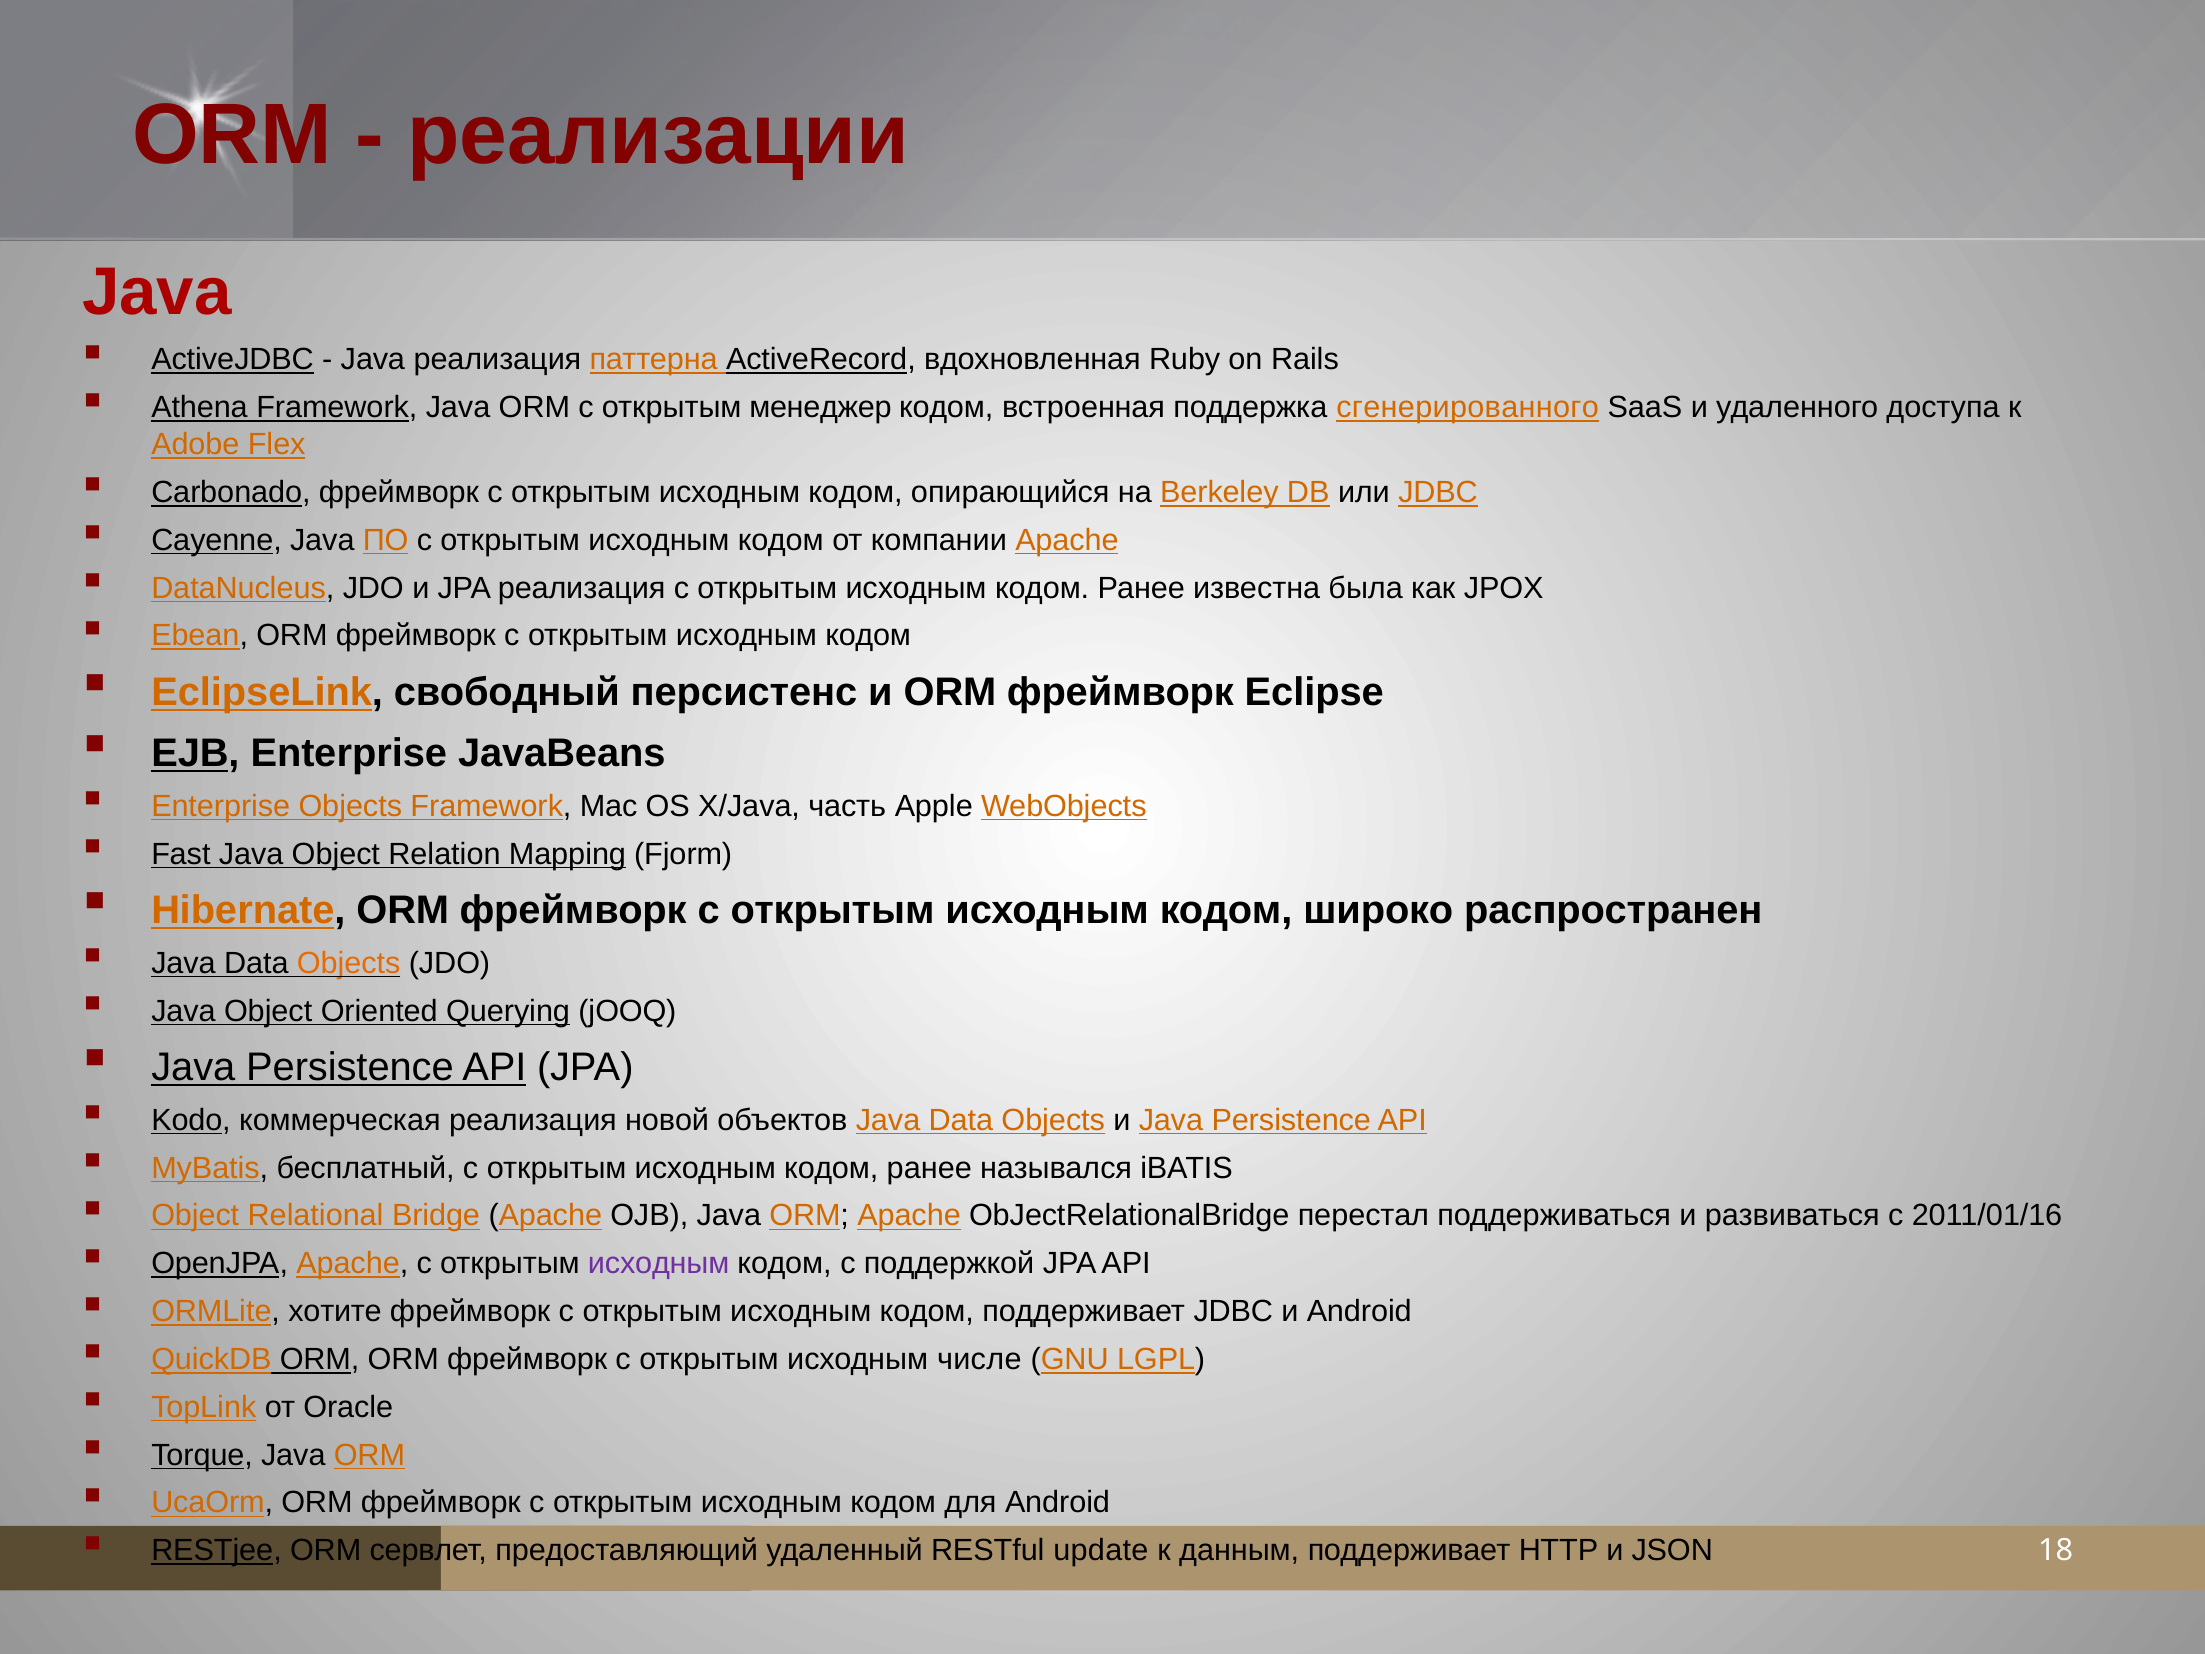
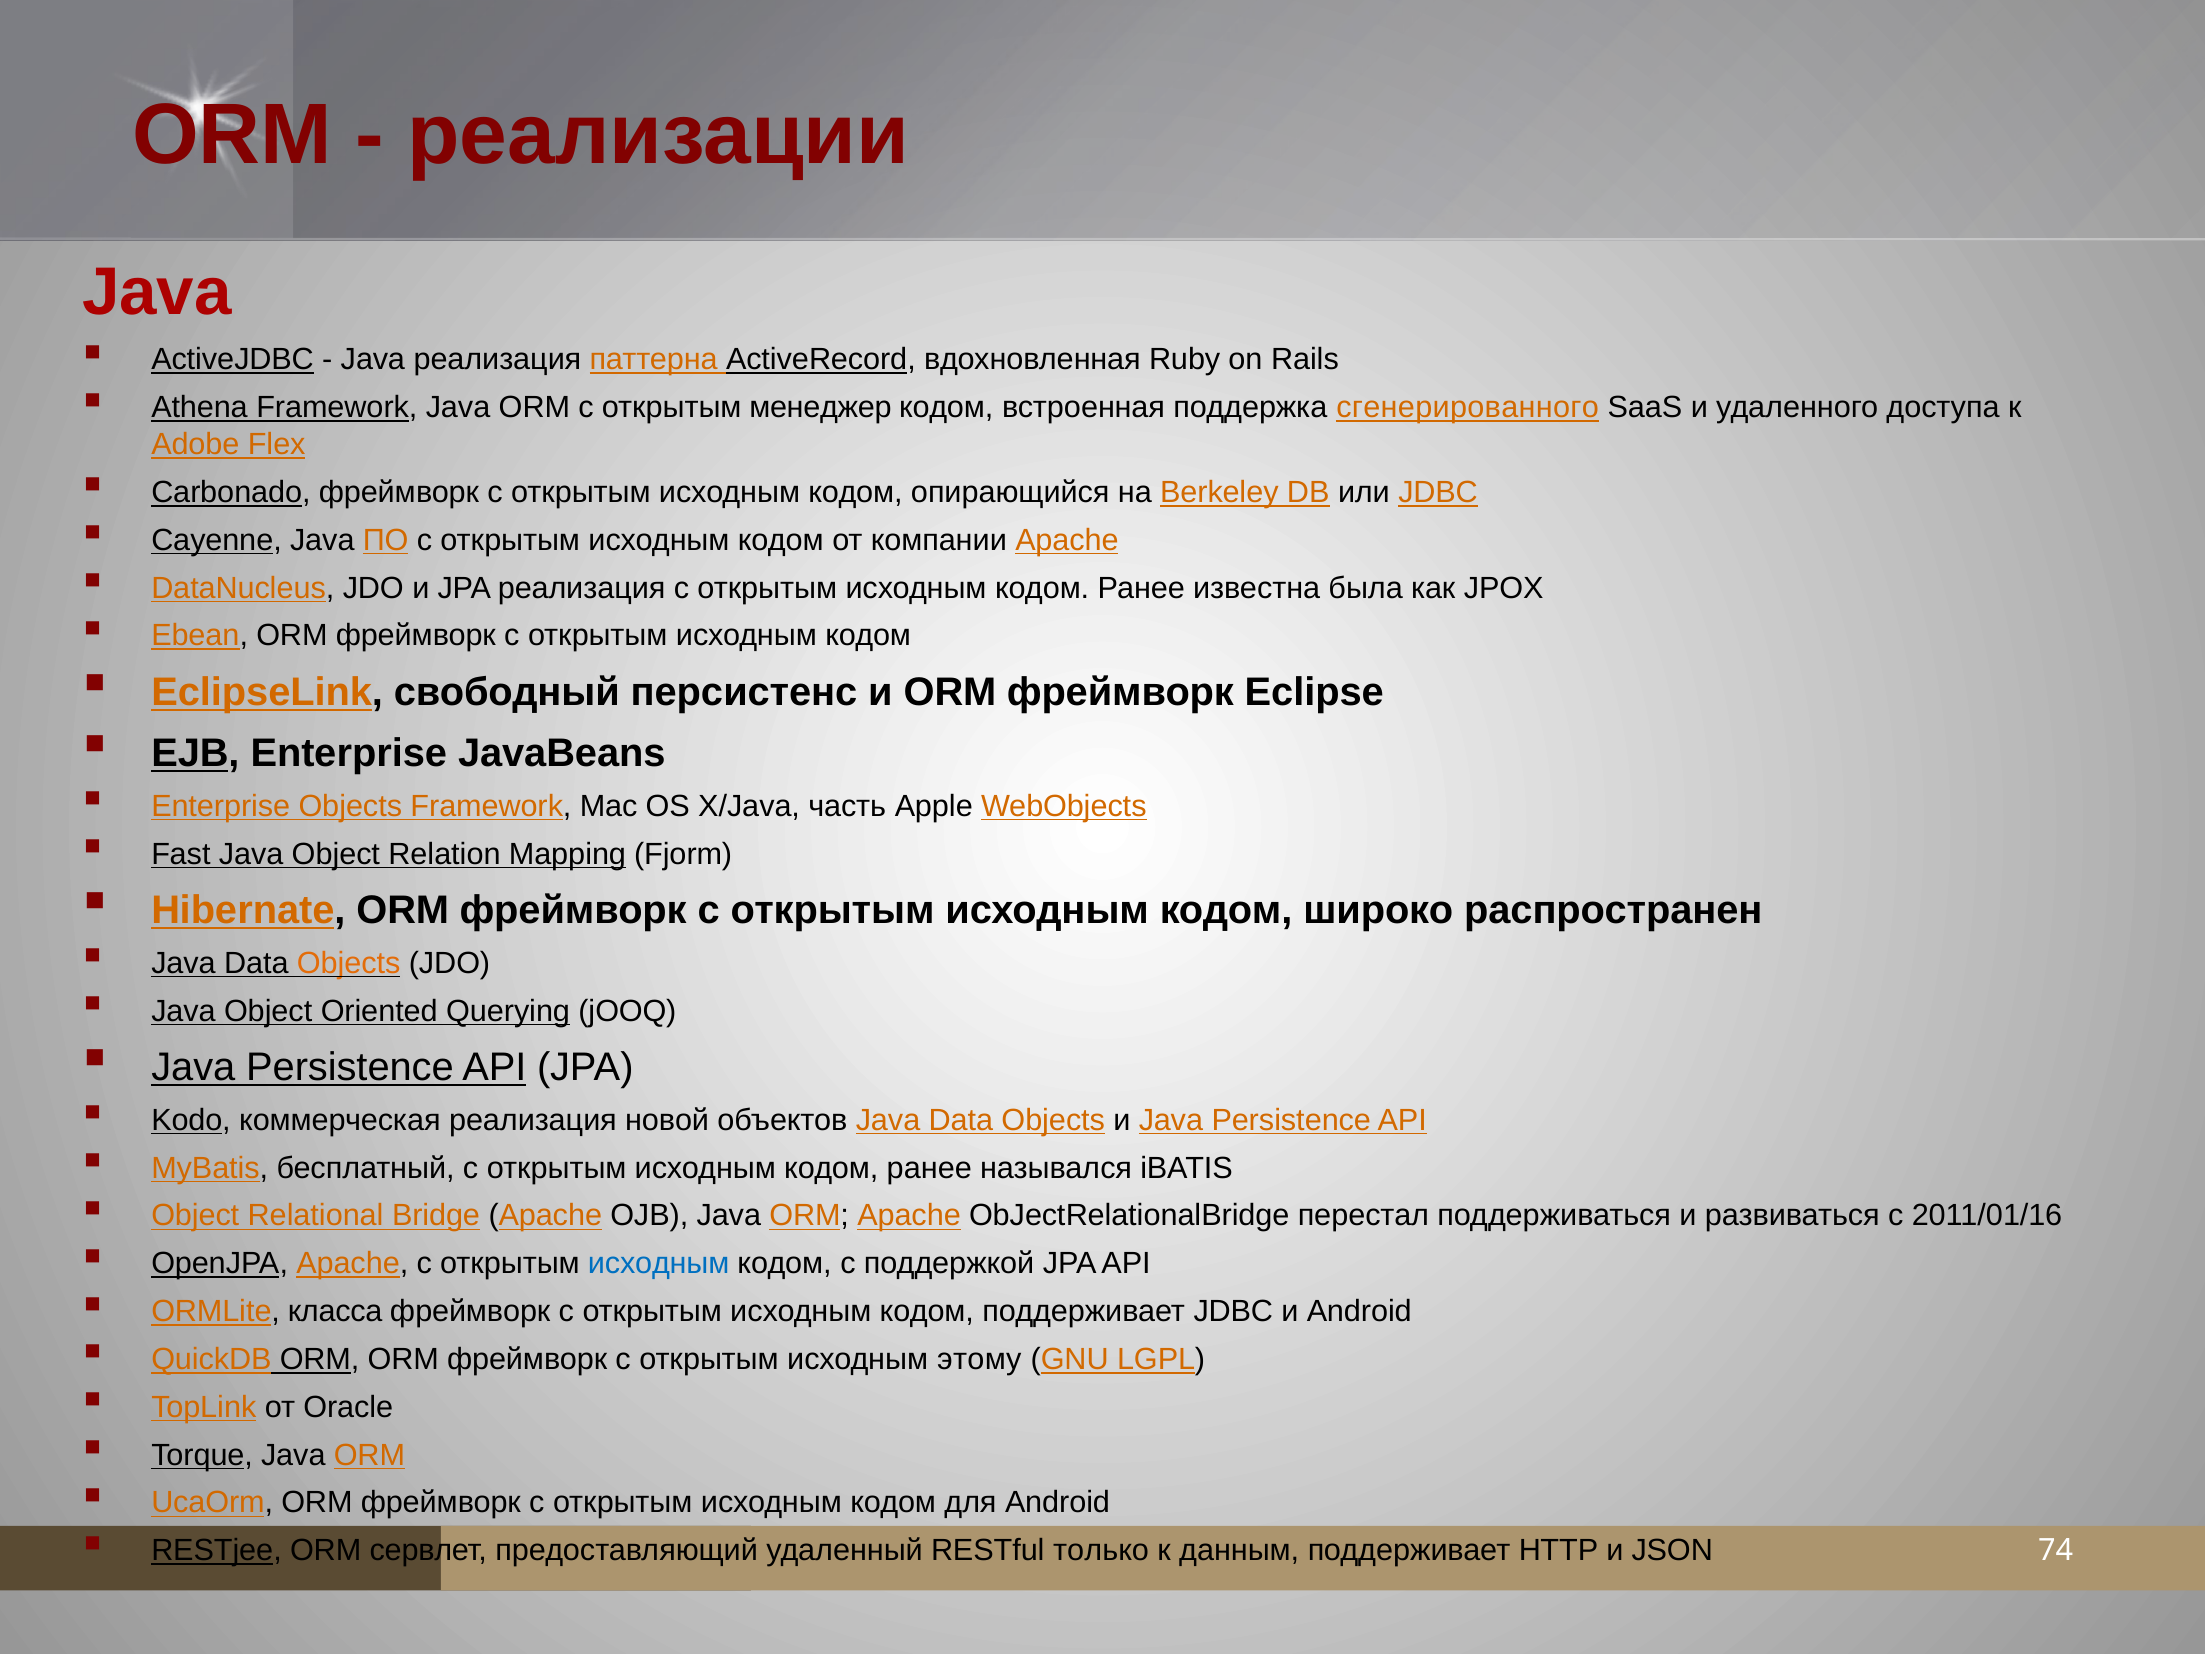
исходным colour: purple -> blue (659, 1263)
хотите: хотите -> класса (335, 1311)
числе: числе -> этому (979, 1359)
update: update -> только (1101, 1550)
18: 18 -> 74 (2056, 1550)
